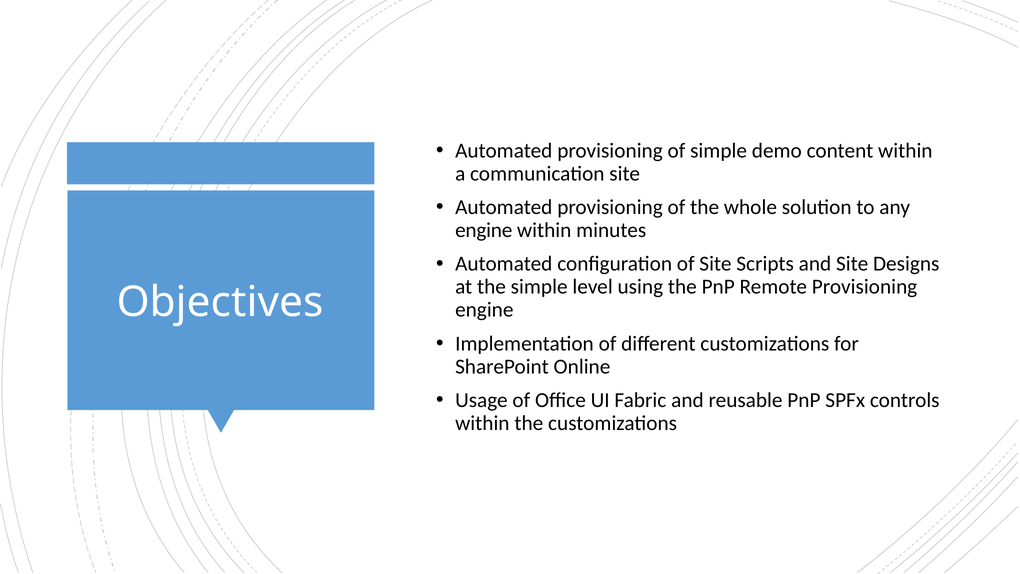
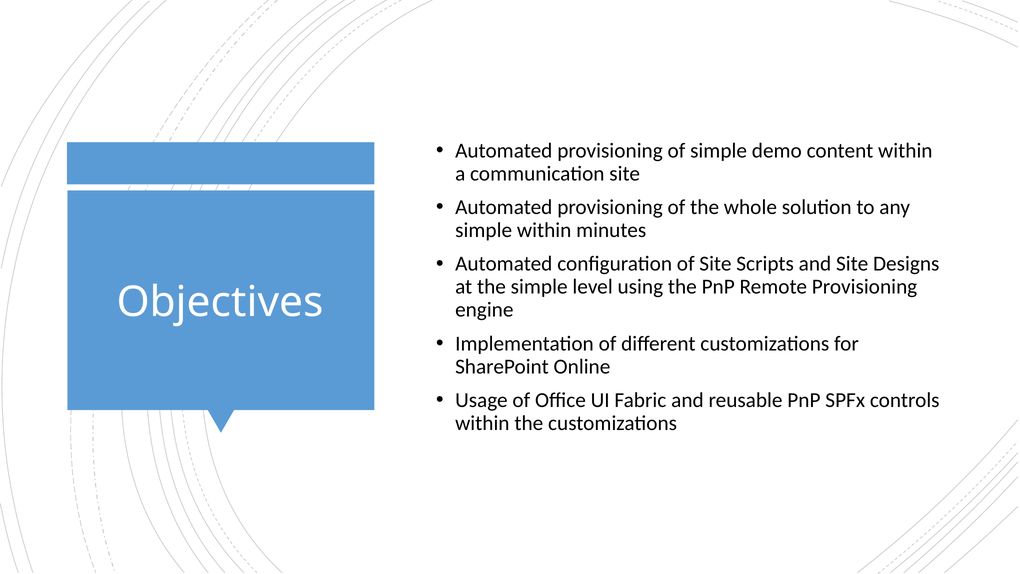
engine: engine -> simple (484, 230)
